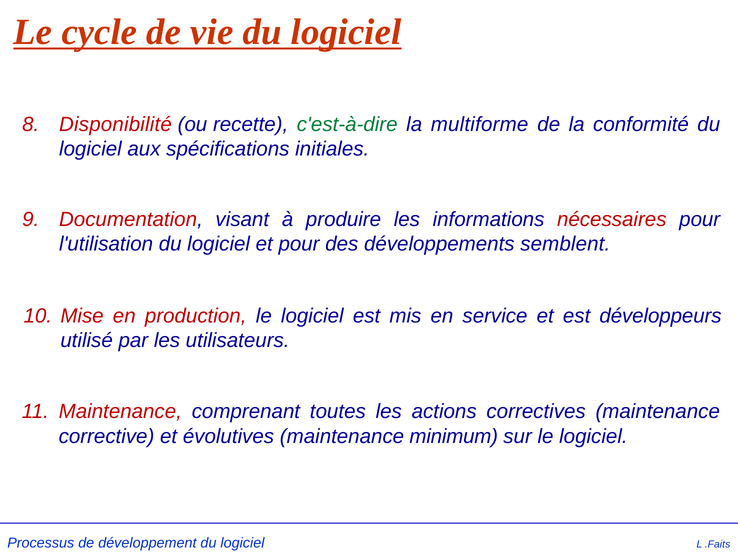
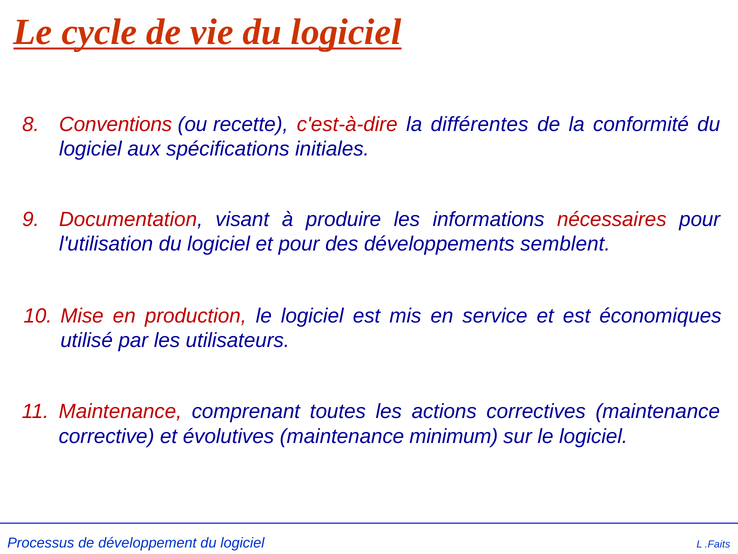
Disponibilité: Disponibilité -> Conventions (116, 124)
c'est-à-dire colour: green -> red (347, 124)
multiforme: multiforme -> différentes (480, 124)
développeurs: développeurs -> économiques (660, 316)
